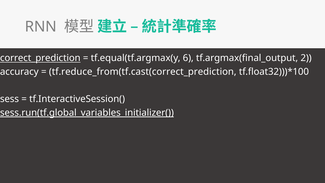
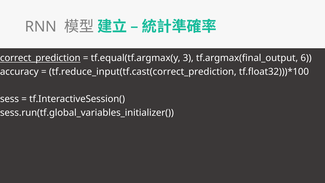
6: 6 -> 3 (188, 58)
2: 2 -> 6 (306, 58)
tf.reduce_from(tf.cast(correct_prediction: tf.reduce_from(tf.cast(correct_prediction -> tf.reduce_input(tf.cast(correct_prediction (143, 72)
sess.run(tf.global_variables_initializer( underline: present -> none (87, 113)
